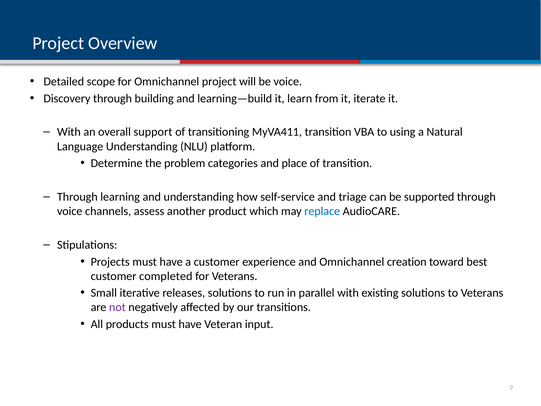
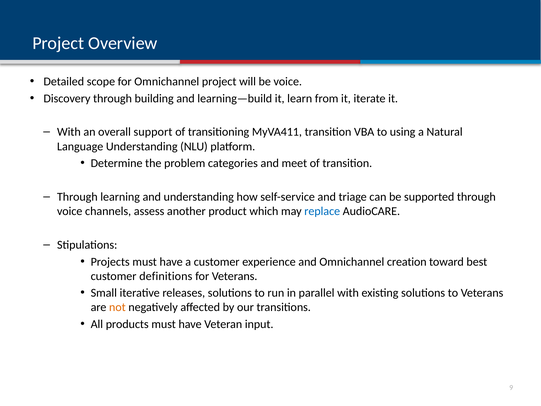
place: place -> meet (294, 163)
completed: completed -> definitions (166, 276)
not colour: purple -> orange (117, 307)
